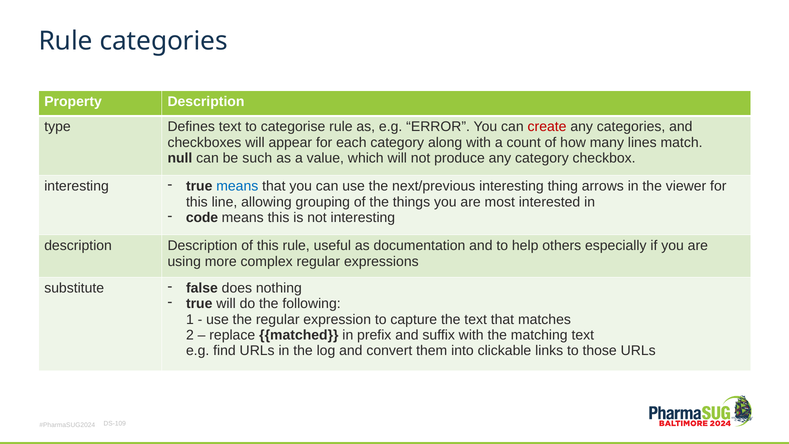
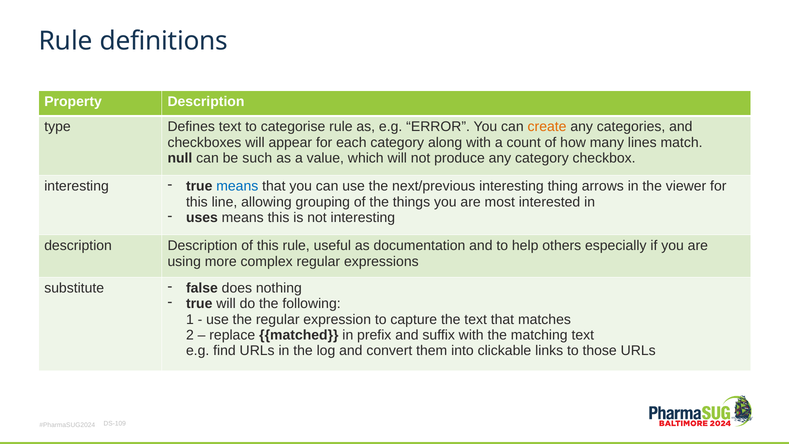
Rule categories: categories -> definitions (164, 41)
create colour: red -> orange (547, 127)
code: code -> uses (202, 218)
